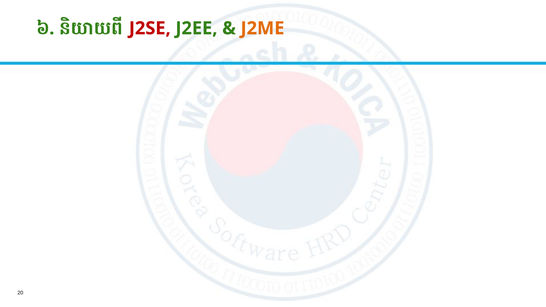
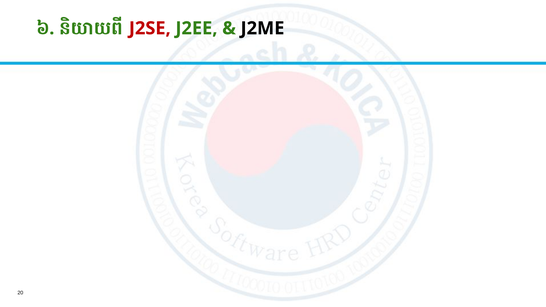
J2ME colour: orange -> black (263, 28)
